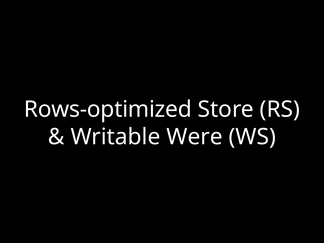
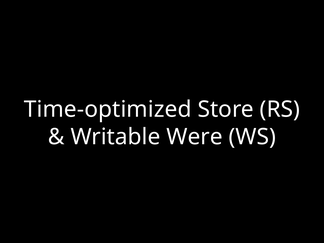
Rows-optimized: Rows-optimized -> Time-optimized (108, 109)
